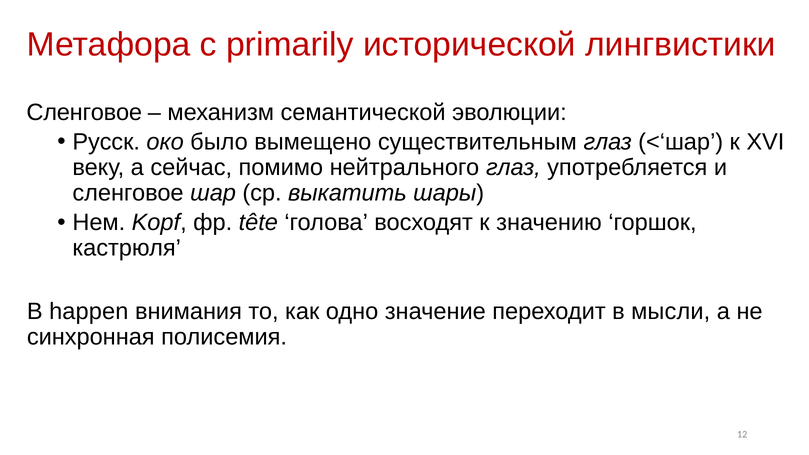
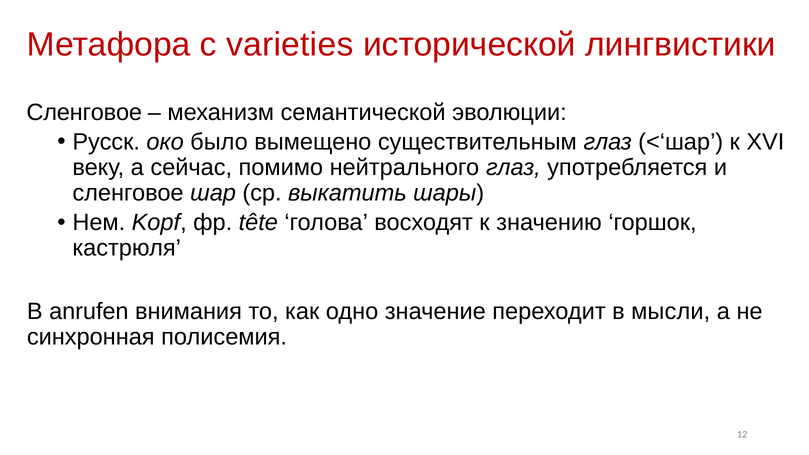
primarily: primarily -> varieties (290, 45)
happen: happen -> anrufen (89, 312)
